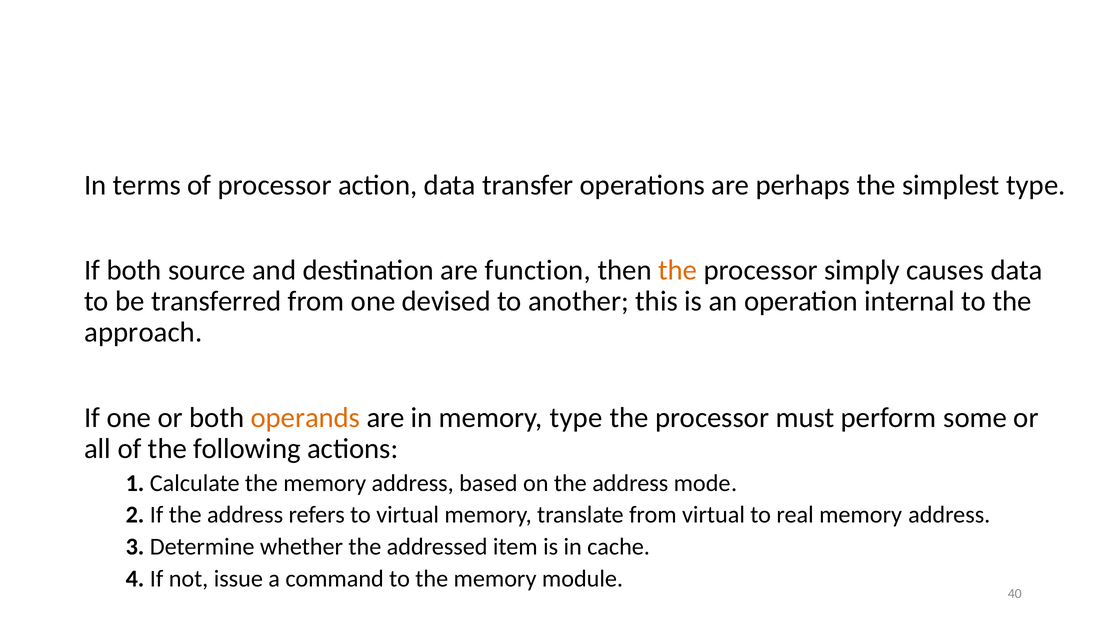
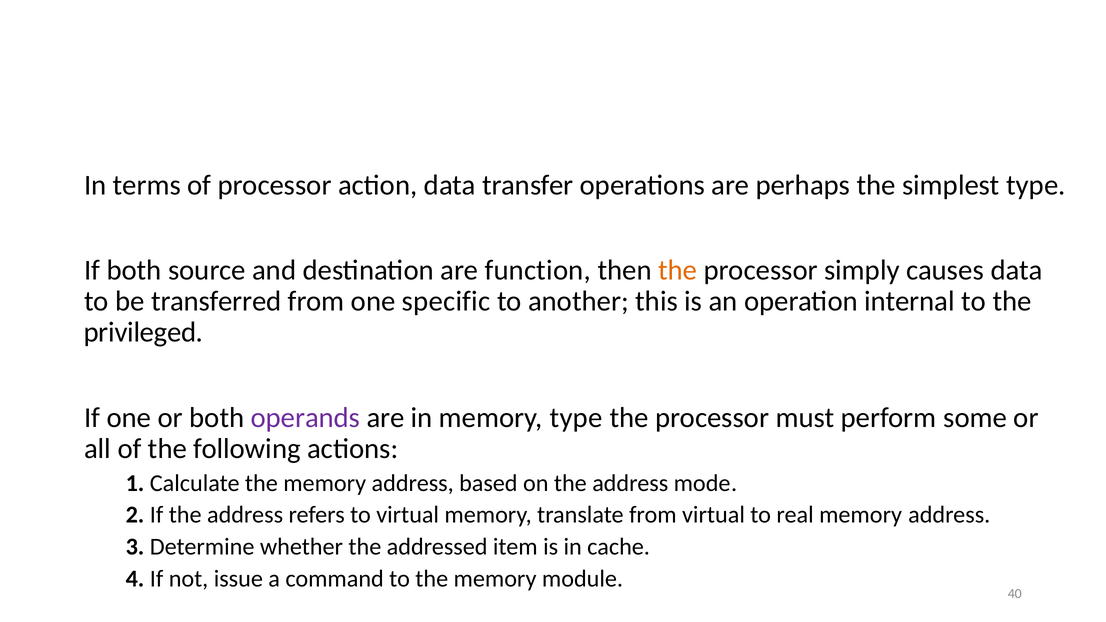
devised: devised -> specific (446, 301)
approach: approach -> privileged (143, 332)
operands colour: orange -> purple (306, 418)
